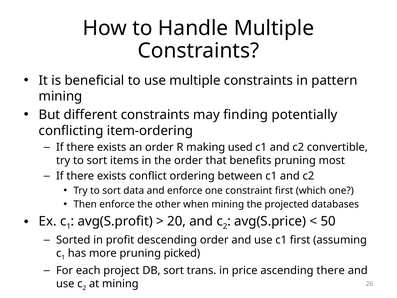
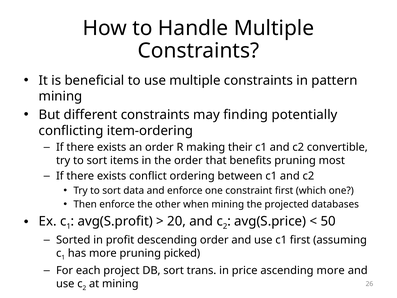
used: used -> their (240, 147)
ascending there: there -> more (331, 270)
